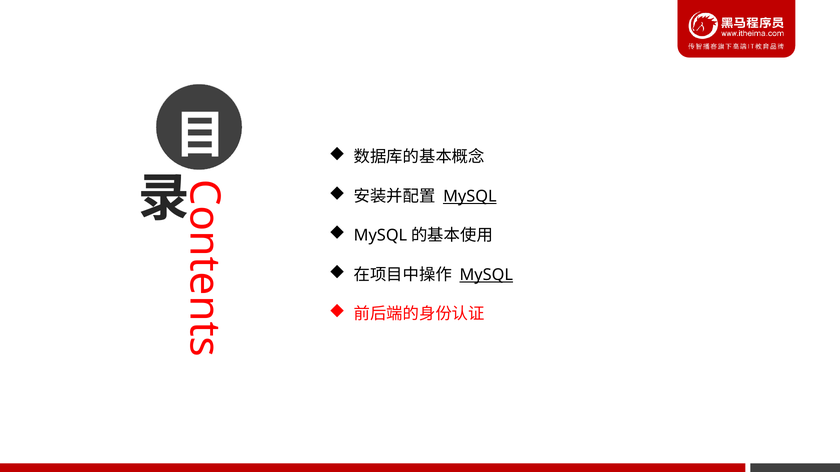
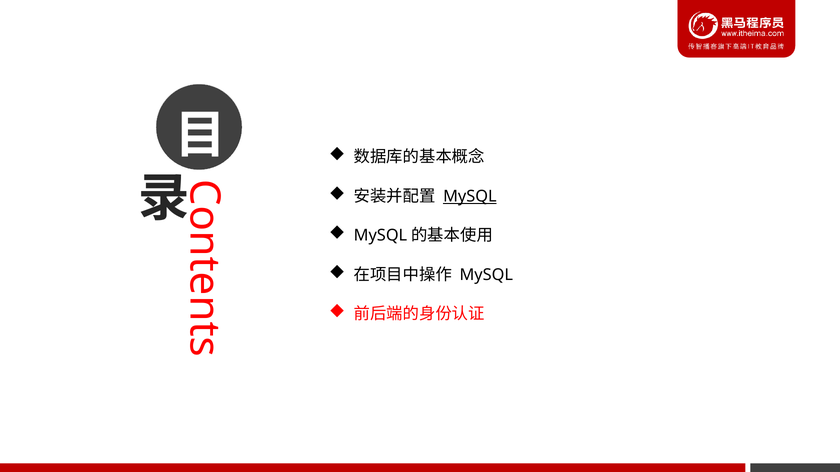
MySQL underline: present -> none (486, 275)
